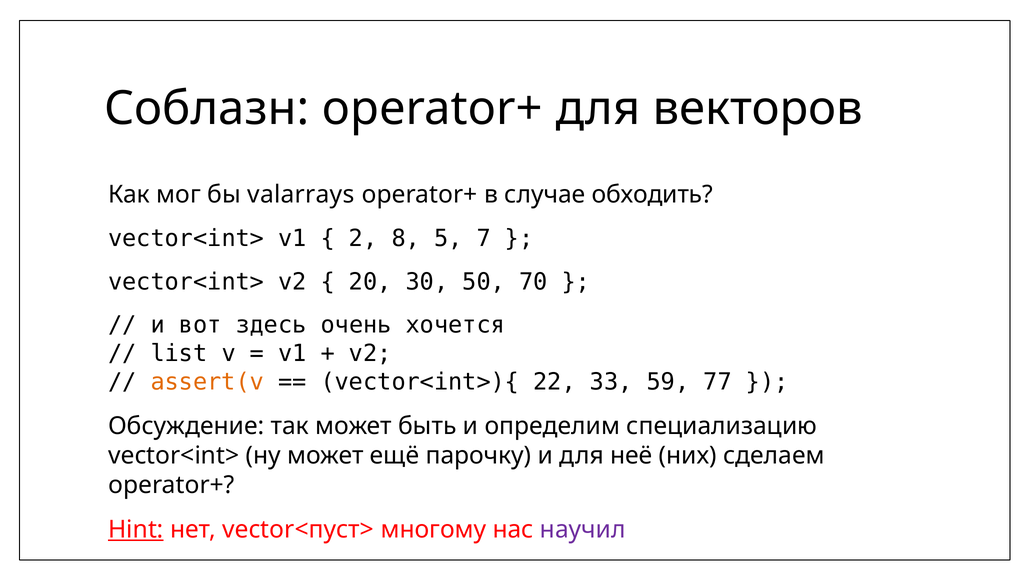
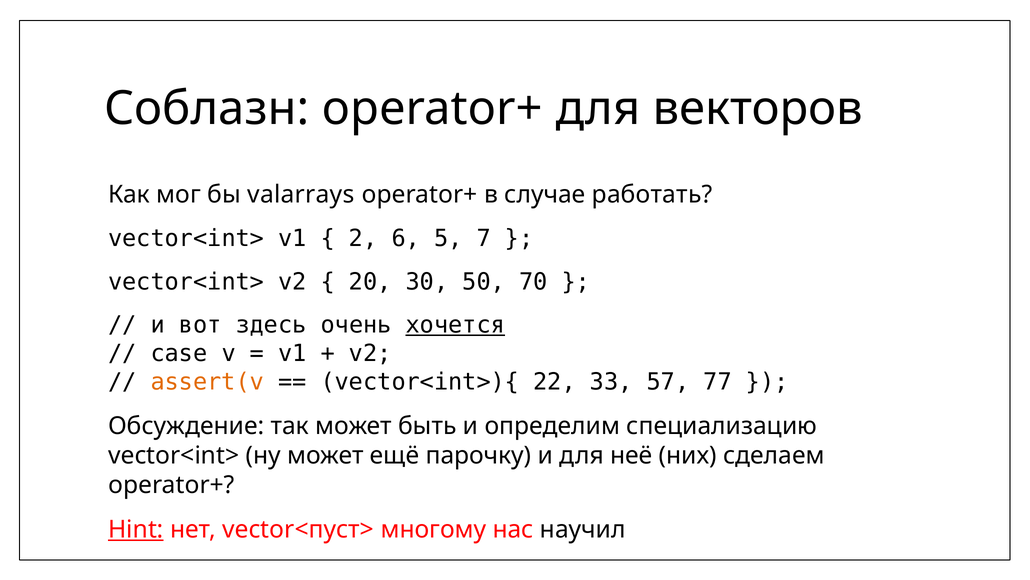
обходить: обходить -> работать (652, 194)
8: 8 -> 6 (406, 238)
хочется underline: none -> present (455, 325)
list: list -> case (179, 353)
59: 59 -> 57 (668, 381)
научил colour: purple -> black (583, 529)
